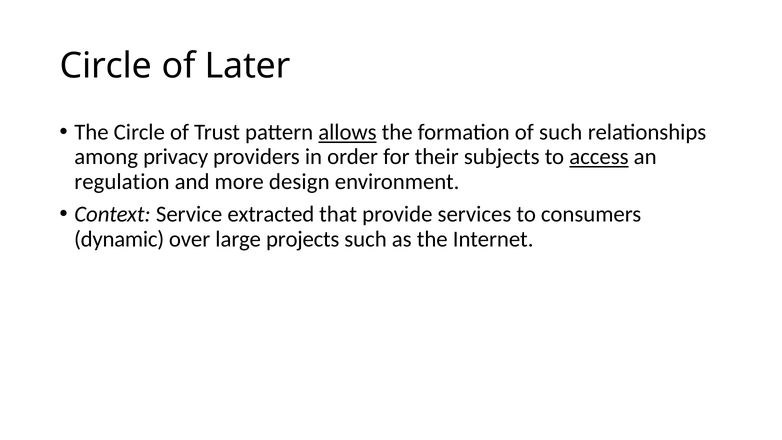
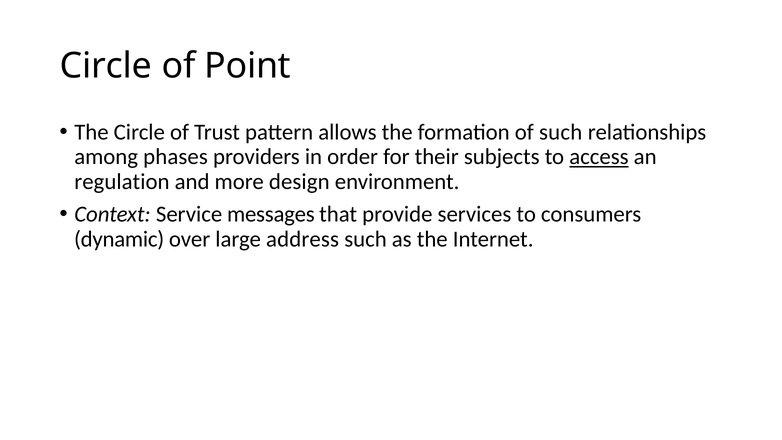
Later: Later -> Point (248, 66)
allows underline: present -> none (347, 132)
privacy: privacy -> phases (176, 157)
extracted: extracted -> messages (271, 214)
projects: projects -> address (303, 239)
